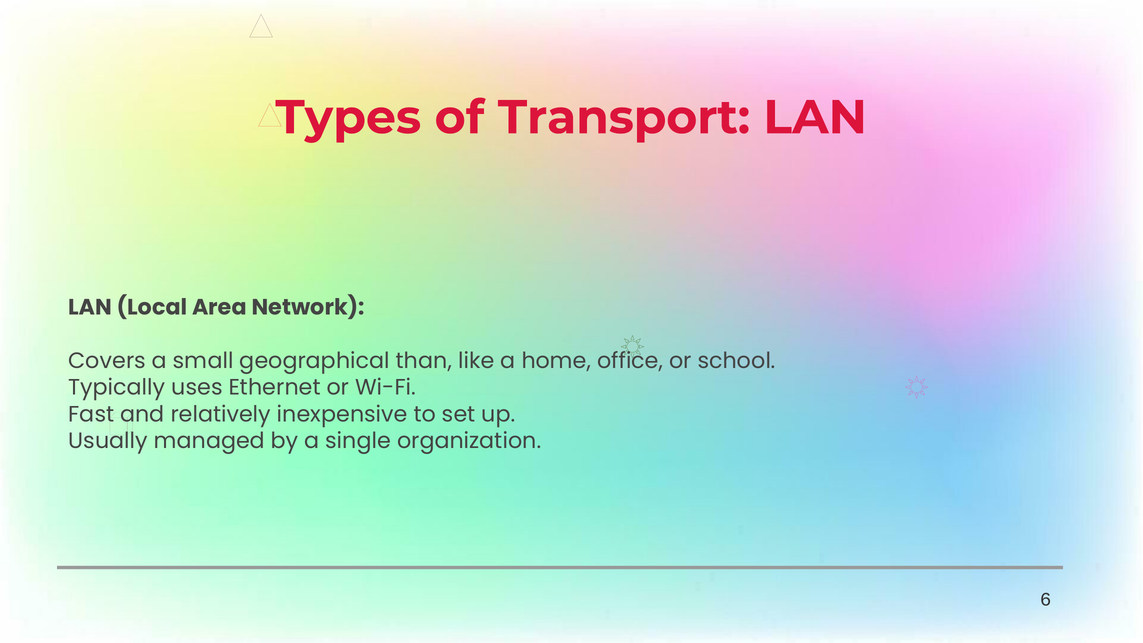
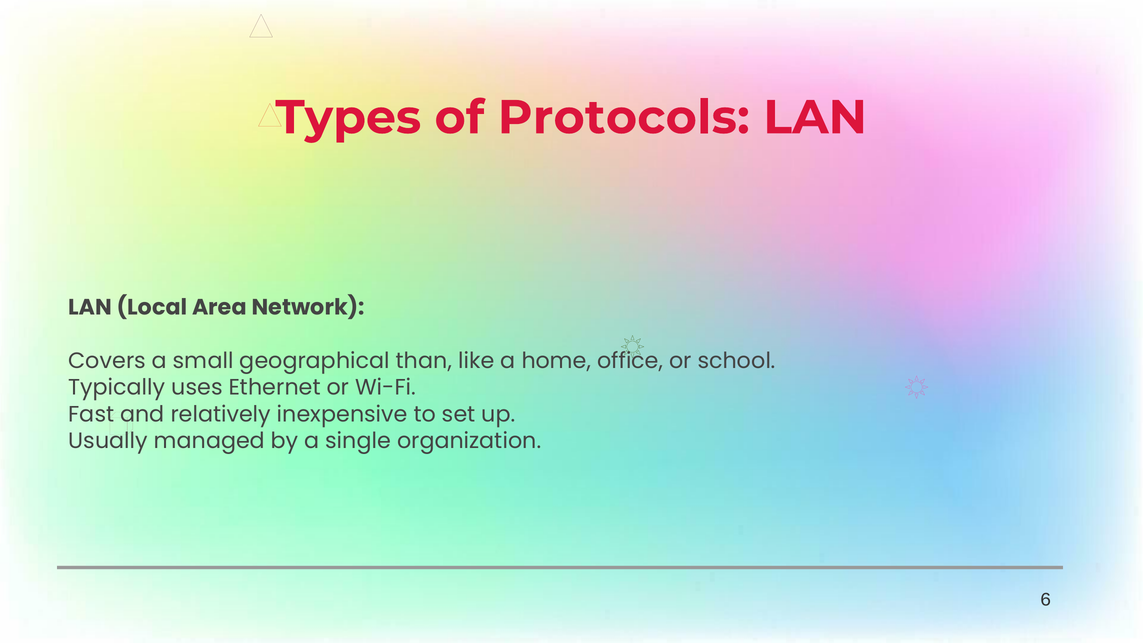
Transport: Transport -> Protocols (624, 118)
